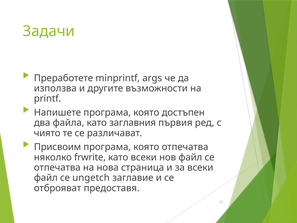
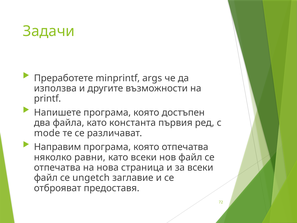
заглавния: заглавния -> константа (133, 123)
чиято: чиято -> mode (47, 133)
Присвоим: Присвоим -> Направим (57, 147)
frwrite: frwrite -> равни (90, 157)
